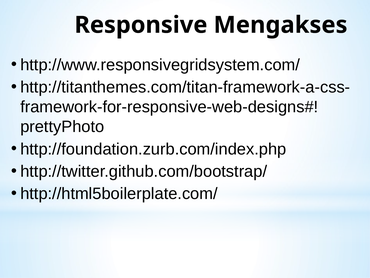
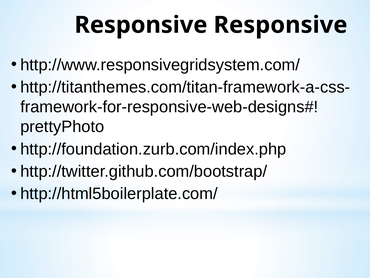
Responsive Mengakses: Mengakses -> Responsive (280, 25)
